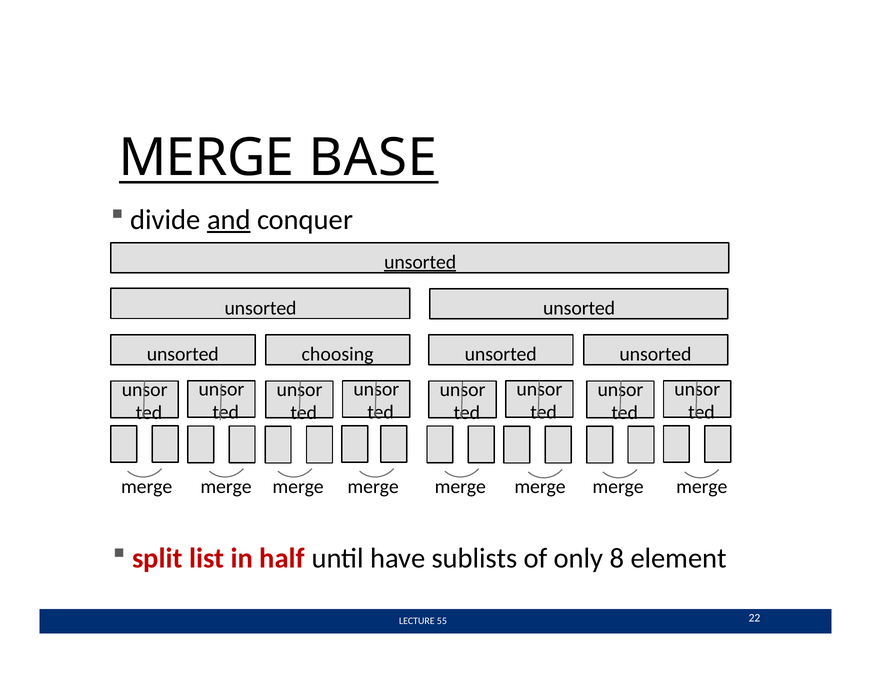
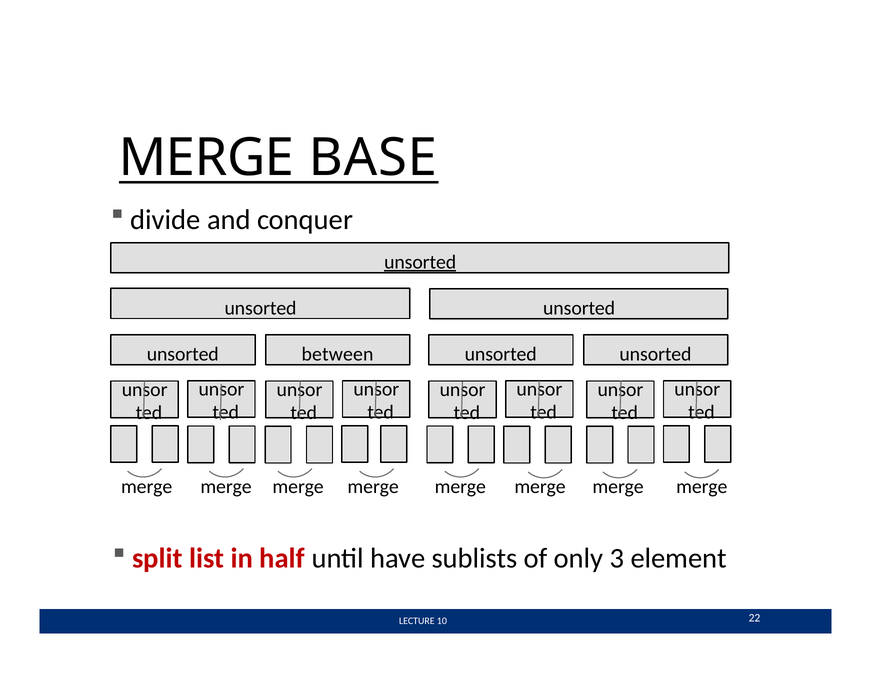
and underline: present -> none (229, 220)
choosing: choosing -> between (337, 354)
8: 8 -> 3 (617, 559)
55: 55 -> 10 (442, 621)
